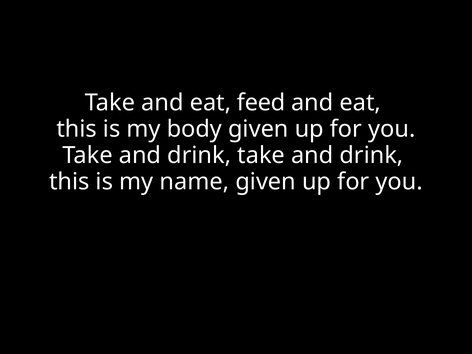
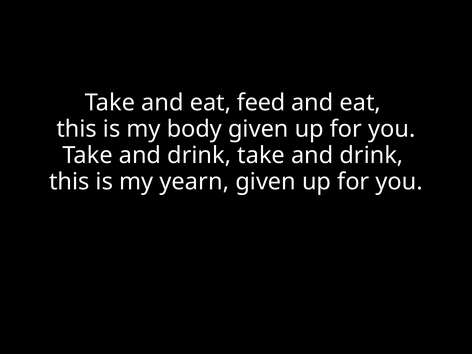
name: name -> yearn (194, 182)
